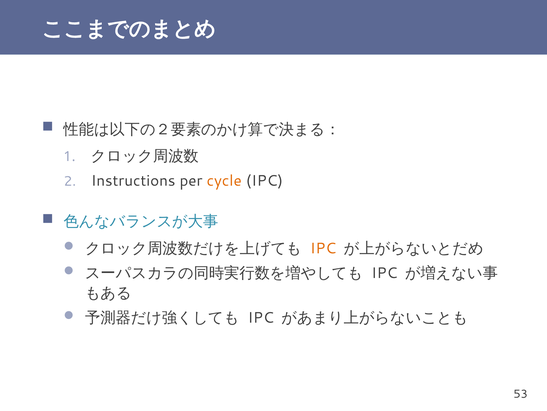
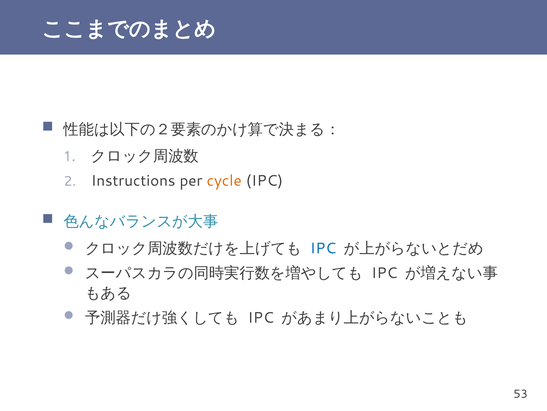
IPC colour: orange -> blue (323, 248)
